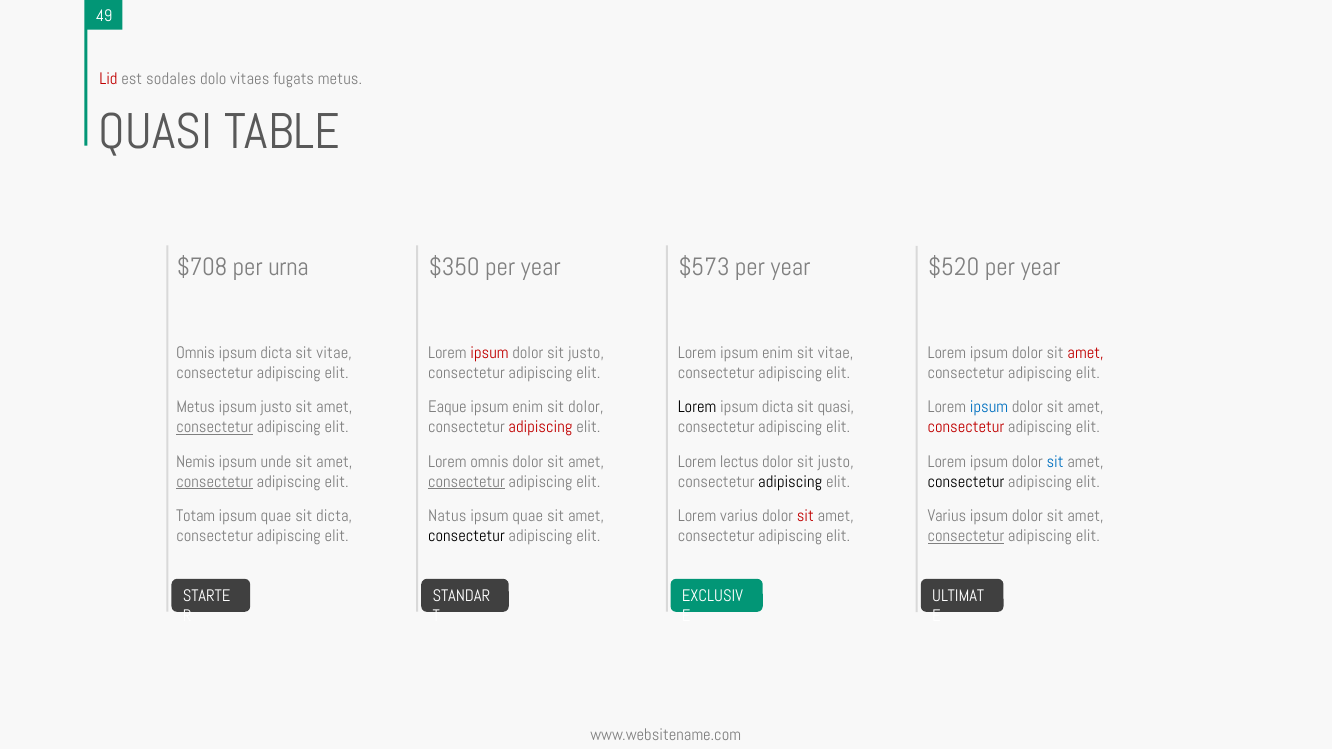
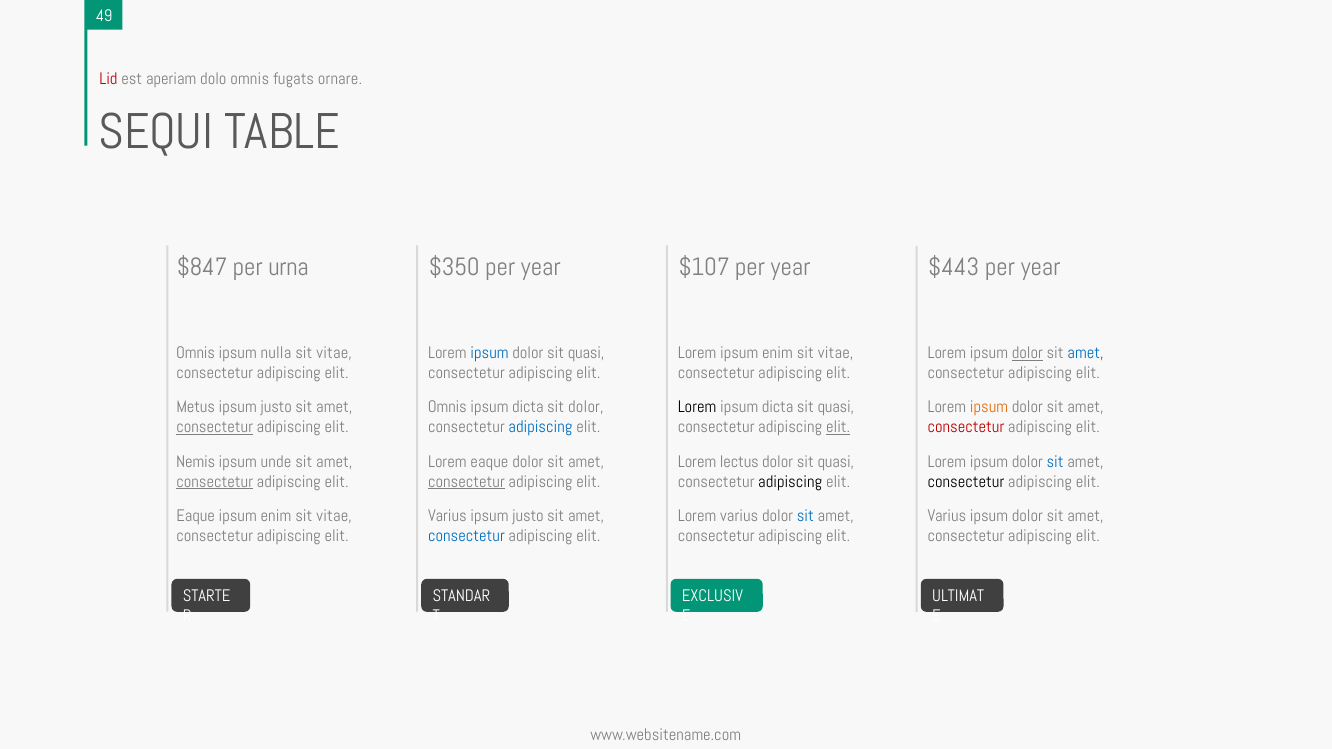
sodales: sodales -> aperiam (171, 79)
dolo vitaes: vitaes -> omnis (250, 79)
fugats metus: metus -> ornare (340, 79)
QUASI: QUASI -> SEQUI (156, 132)
$708: $708 -> $847 (202, 267)
$573: $573 -> $107 (704, 267)
$520: $520 -> $443 (954, 267)
dicta: dicta -> nulla (276, 353)
ipsum colour: red -> blue (490, 353)
justo: justo -> quasi (586, 353)
dolor underline: none -> present (1027, 353)
amet colour: red -> blue (1086, 353)
Eaque: Eaque -> Omnis (447, 407)
enim: enim -> dicta (528, 407)
ipsum colour: blue -> orange (989, 407)
adipiscing colour: red -> blue (540, 427)
elit underline: none -> present (838, 427)
Lorem omnis: omnis -> eaque (489, 462)
justo: justo -> quasi (836, 462)
Totam: Totam -> Eaque (196, 516)
quae: quae -> enim (276, 516)
dicta: dicta -> vitae (334, 516)
Natus: Natus -> Varius (447, 516)
quae: quae -> justo (528, 516)
sit colour: red -> blue (805, 516)
consectetur colour: black -> blue (466, 536)
consectetur underline: present -> none (966, 536)
